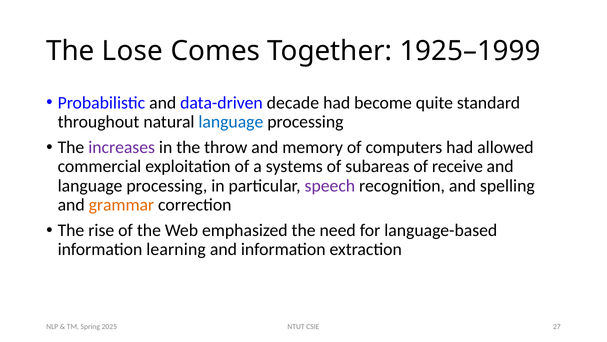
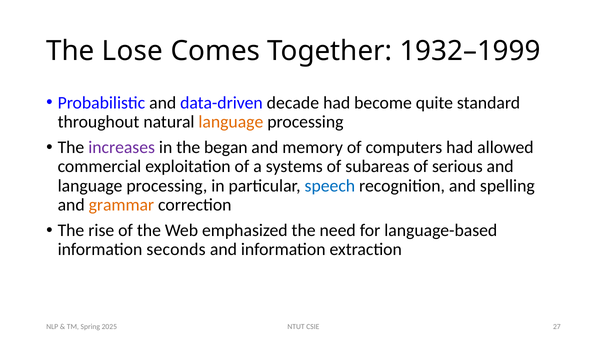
1925–1999: 1925–1999 -> 1932–1999 (470, 51)
language colour: blue -> orange (231, 122)
throw: throw -> began (226, 147)
receive: receive -> serious (457, 166)
speech colour: purple -> blue (330, 185)
learning: learning -> seconds (176, 249)
